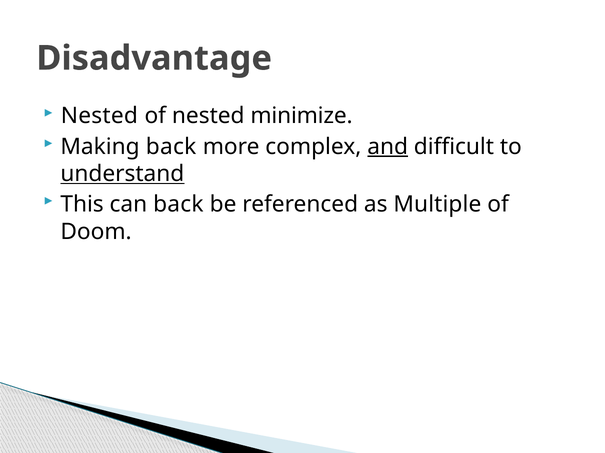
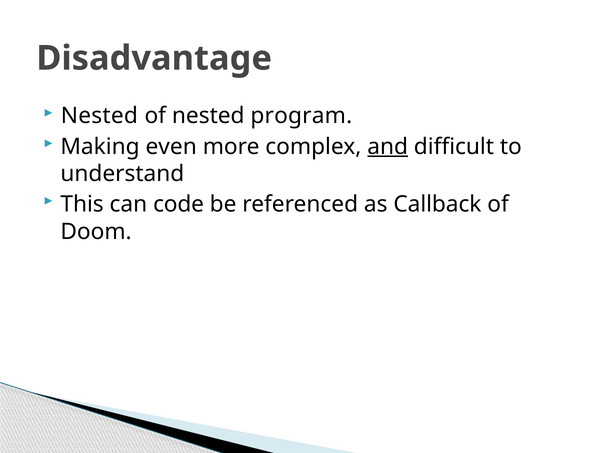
minimize: minimize -> program (301, 116)
Making back: back -> even (171, 147)
understand underline: present -> none (122, 174)
can back: back -> code (179, 205)
Multiple: Multiple -> Callback (437, 205)
